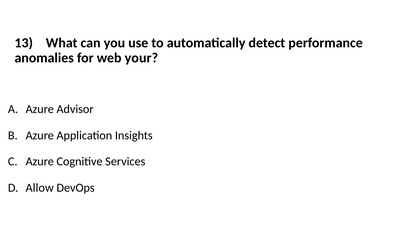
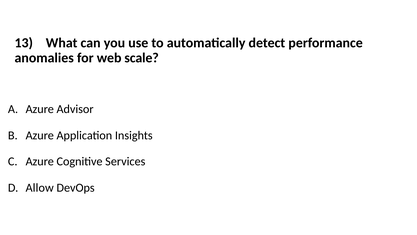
your: your -> scale (142, 58)
